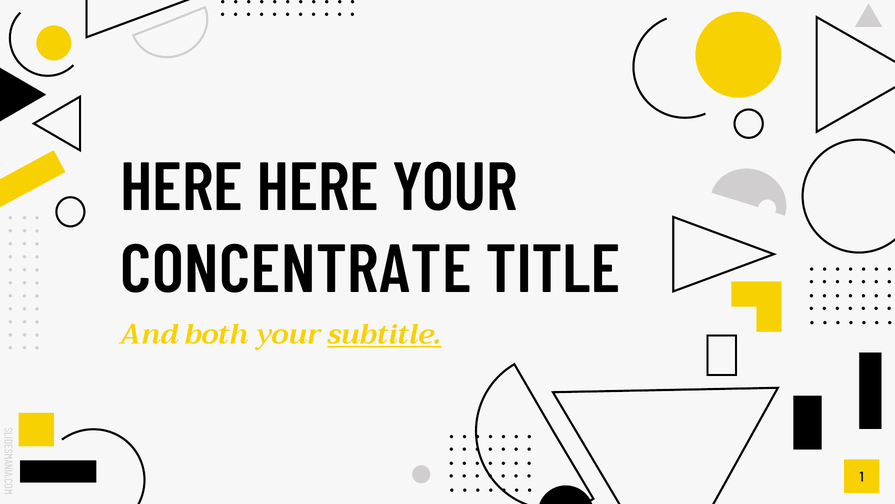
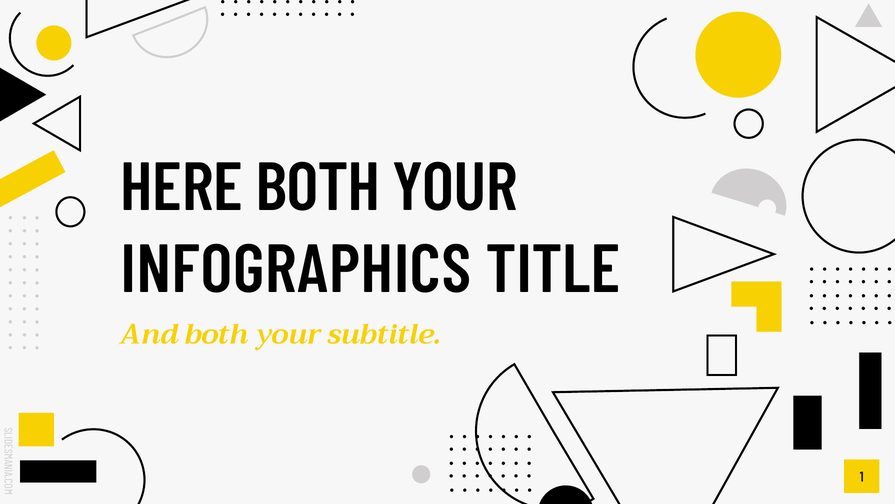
HERE HERE: HERE -> BOTH (318, 188)
CONCENTRATE: CONCENTRATE -> INFOGRAPHICS (296, 269)
subtitle underline: present -> none (384, 334)
